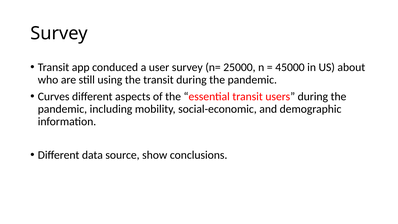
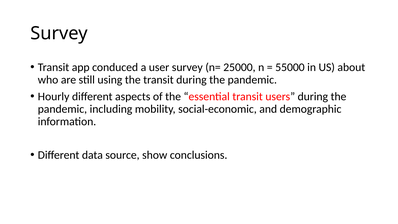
45000: 45000 -> 55000 (290, 67)
Curves: Curves -> Hourly (54, 97)
